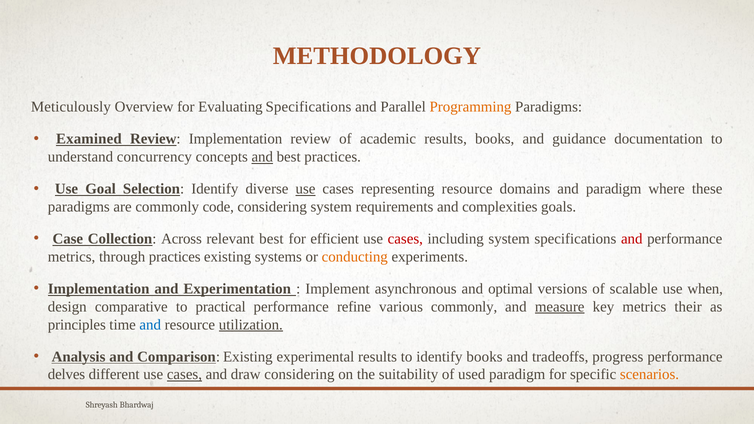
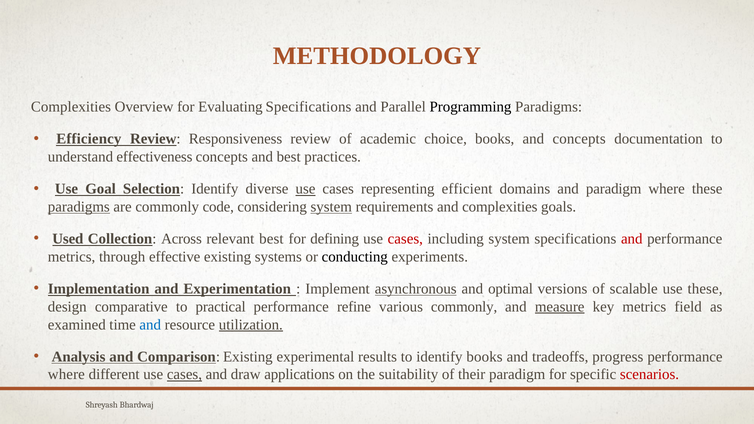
Meticulously: Meticulously -> Complexities (71, 107)
Programming colour: orange -> black (471, 107)
Examined: Examined -> Efficiency (89, 139)
Review Implementation: Implementation -> Responsiveness (236, 139)
academic results: results -> choice (446, 139)
and guidance: guidance -> concepts (579, 139)
concurrency: concurrency -> effectiveness (154, 157)
and underline: present -> none (262, 157)
representing resource: resource -> efficient (467, 189)
paradigms underline: none -> present (79, 207)
system underline: none -> present (331, 207)
Case: Case -> Used (68, 239)
efficient: efficient -> defining (335, 239)
through practices: practices -> effective (175, 257)
conducting colour: orange -> black (355, 257)
asynchronous underline: none -> present (416, 289)
use when: when -> these (705, 289)
their: their -> field (688, 307)
principles: principles -> examined (77, 325)
delves: delves -> where (66, 375)
draw considering: considering -> applications (300, 375)
used: used -> their (472, 375)
scenarios colour: orange -> red (650, 375)
